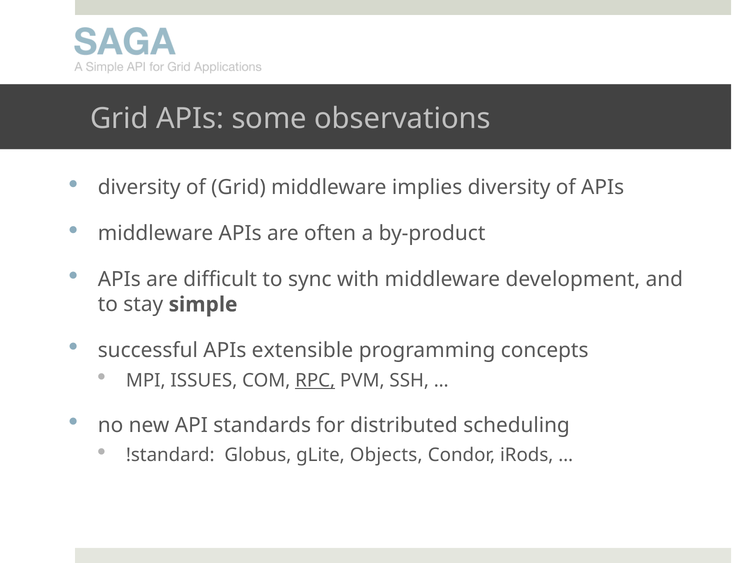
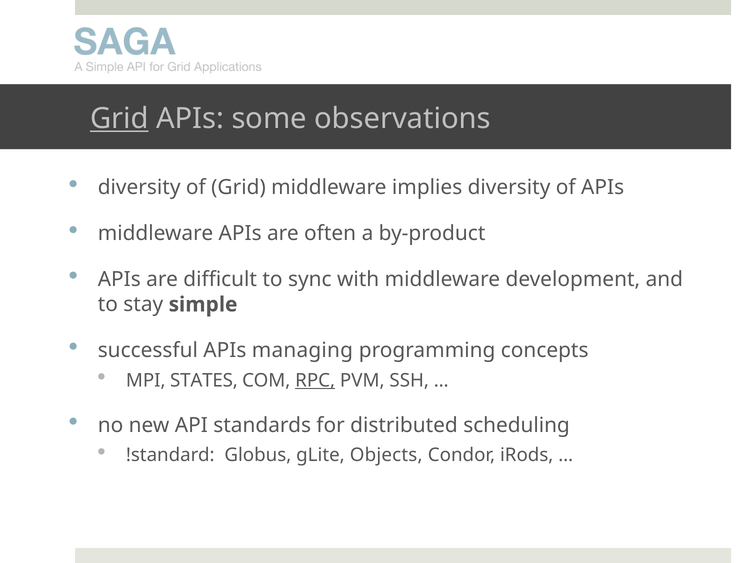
Grid underline: none -> present (119, 119)
extensible: extensible -> managing (302, 350)
ISSUES: ISSUES -> STATES (204, 380)
